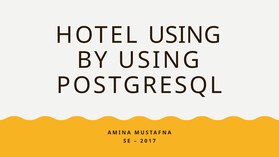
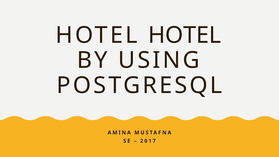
HOTEL USING: USING -> HOTEL (185, 35)
